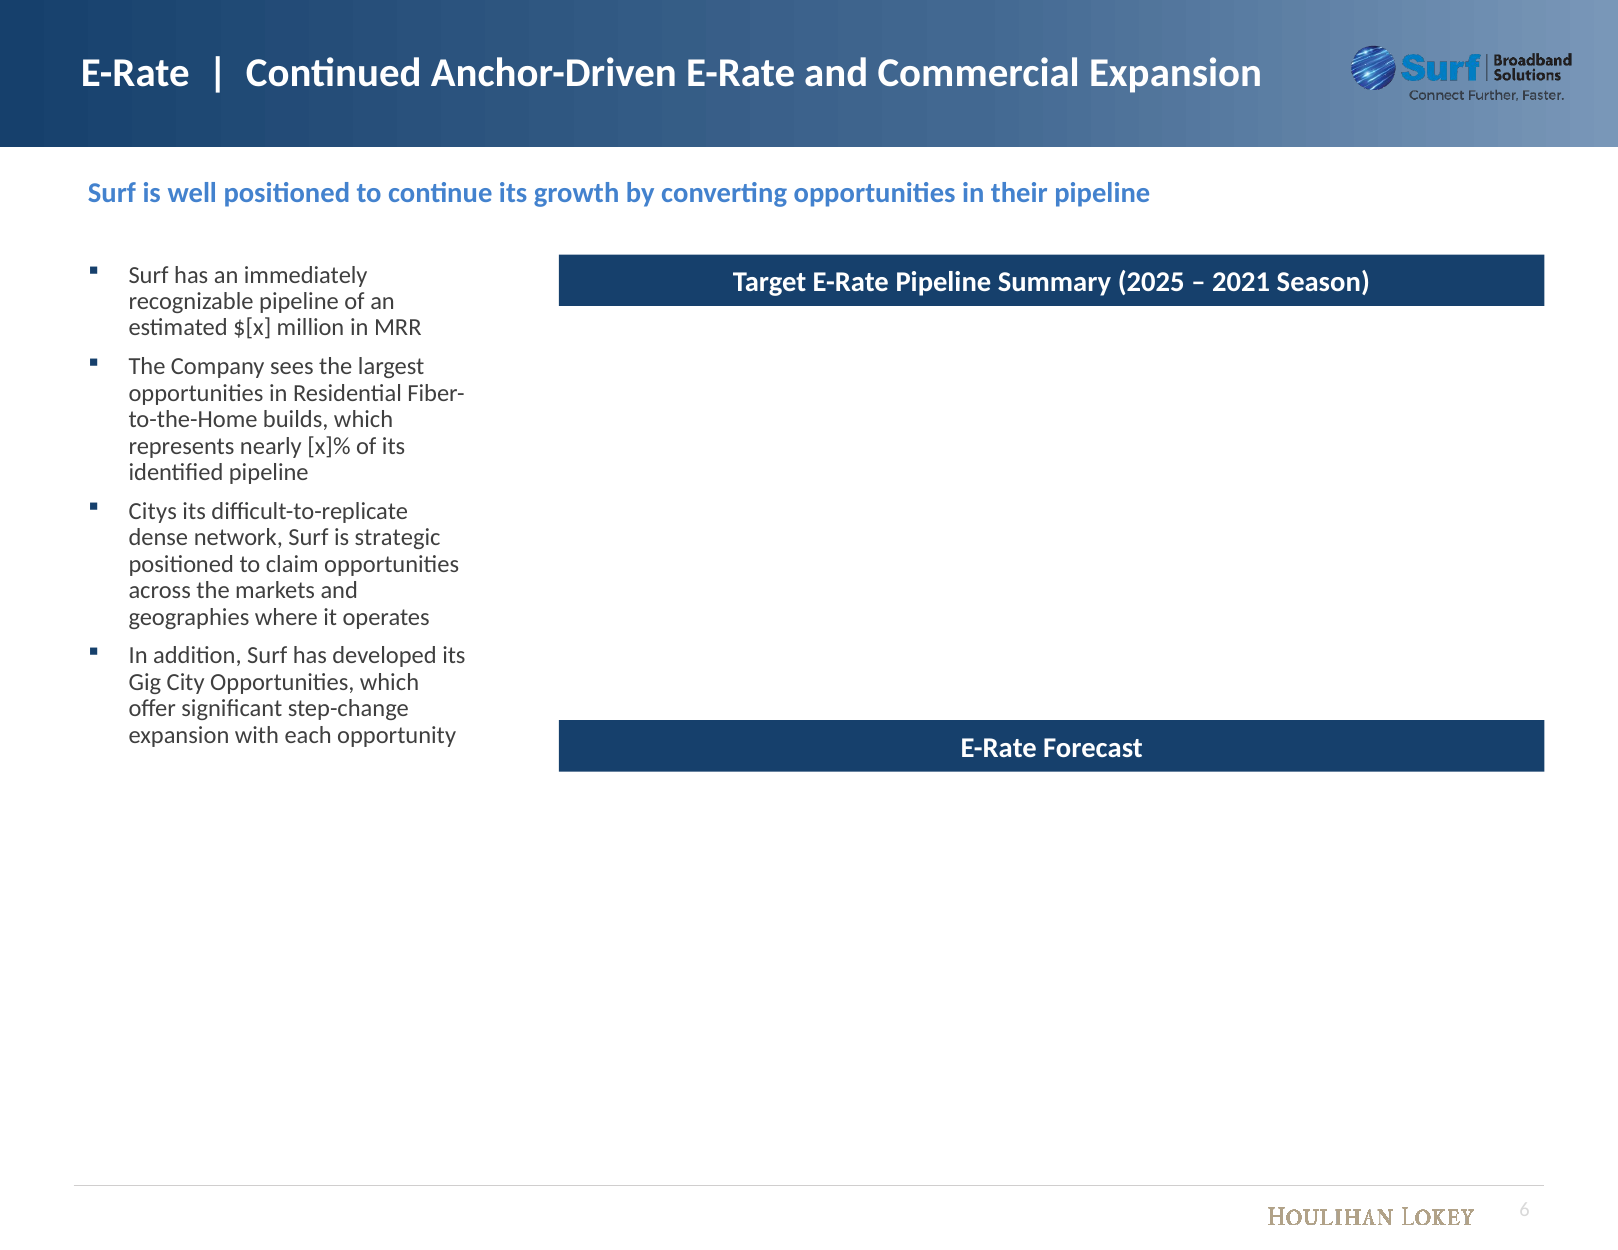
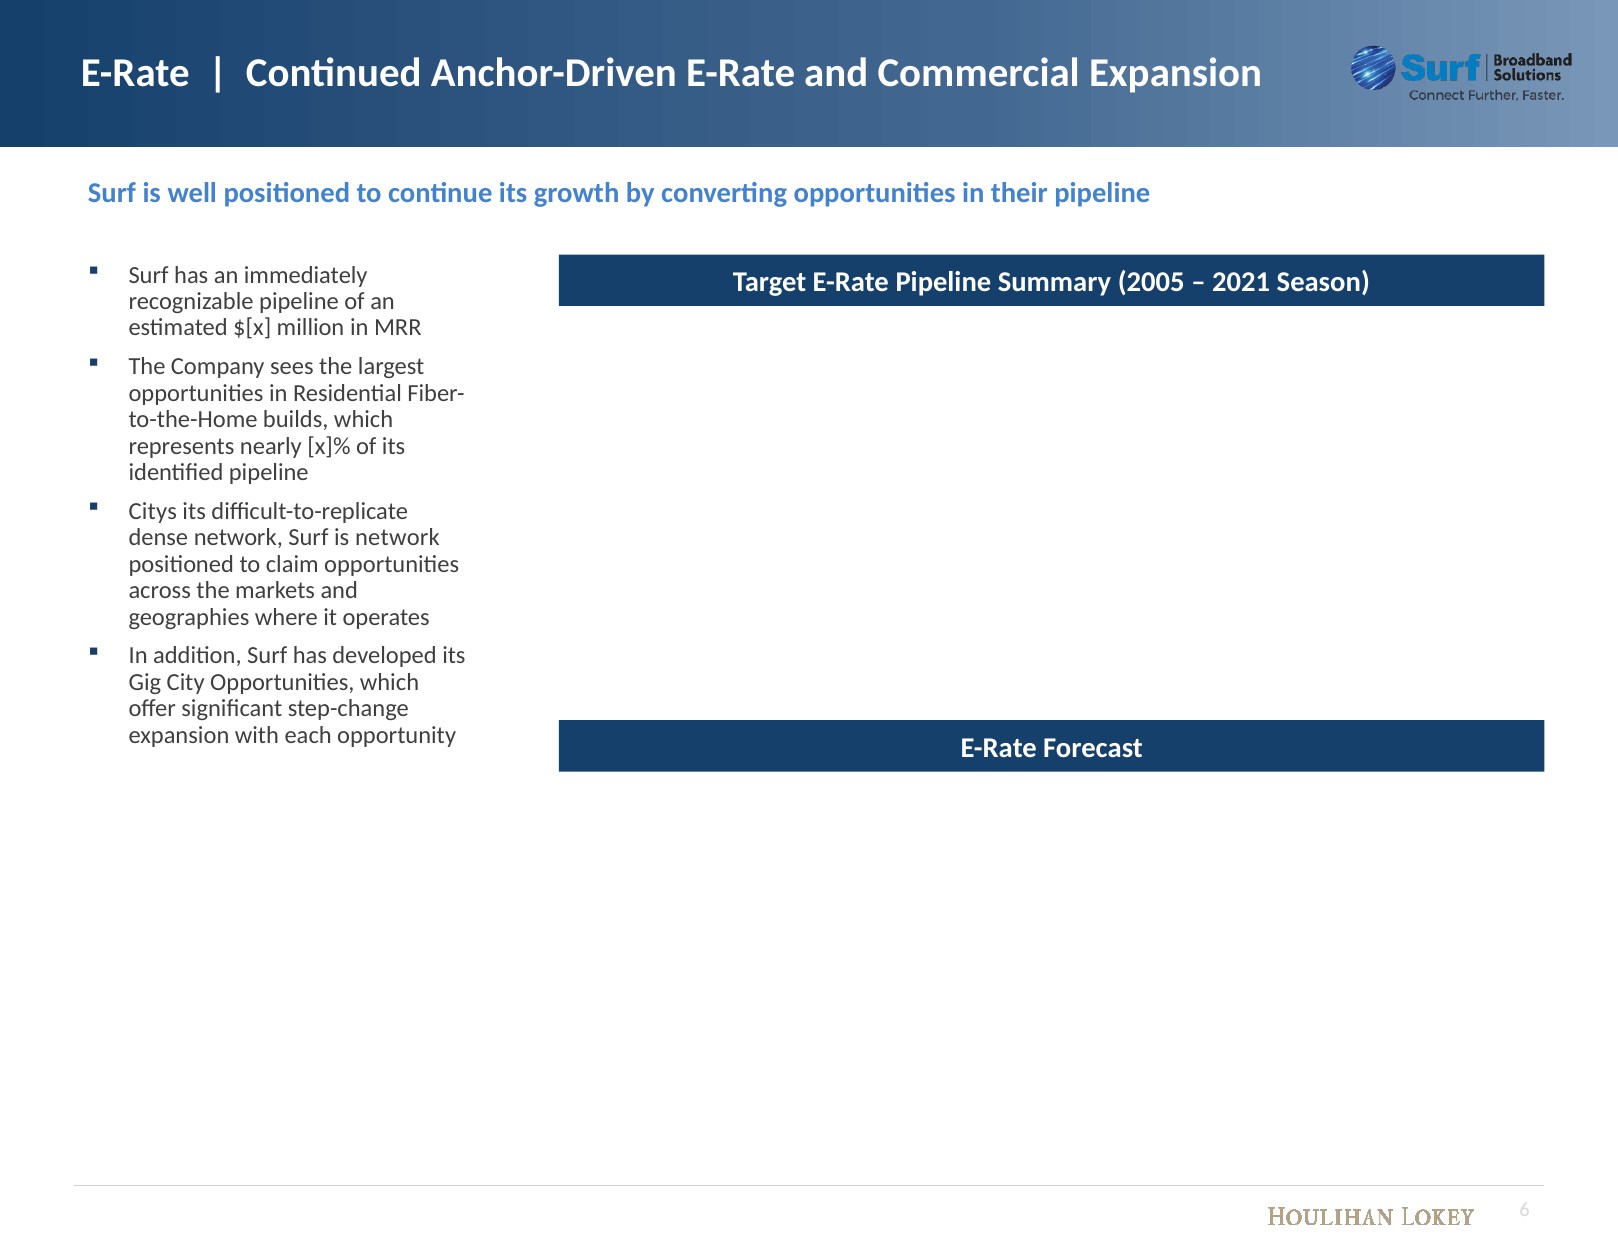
2025: 2025 -> 2005 (1151, 282)
is strategic: strategic -> network (397, 538)
